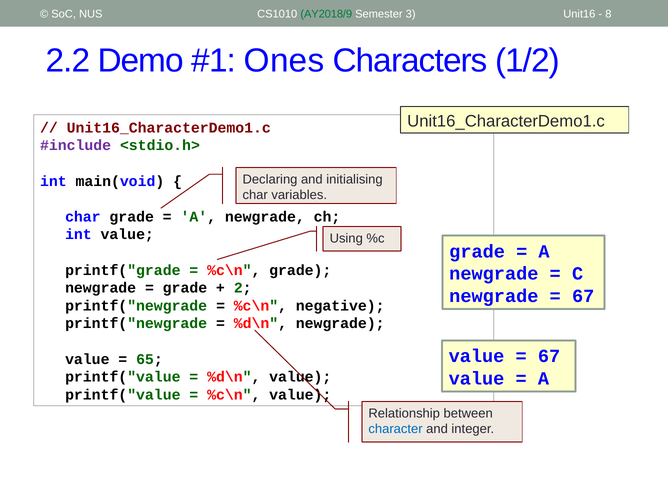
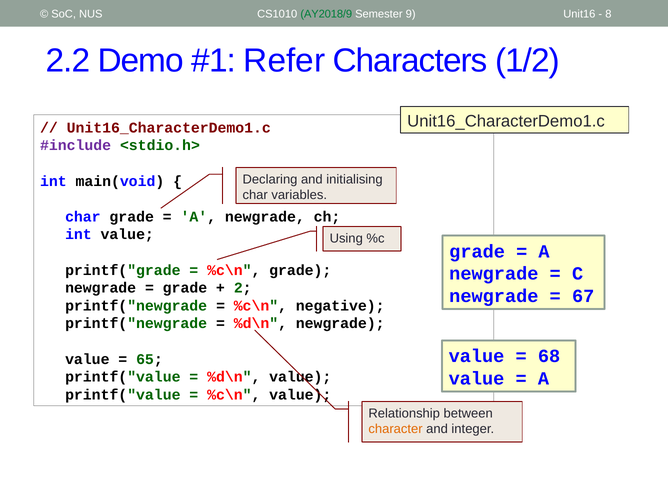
3: 3 -> 9 (411, 14)
Ones: Ones -> Refer (284, 61)
67: 67 -> 68 (549, 356)
character colour: blue -> orange (396, 429)
